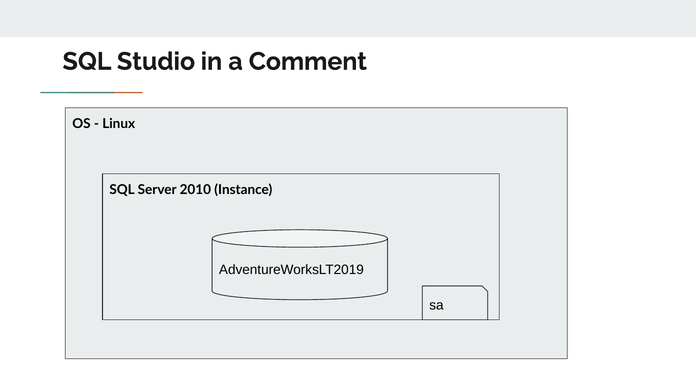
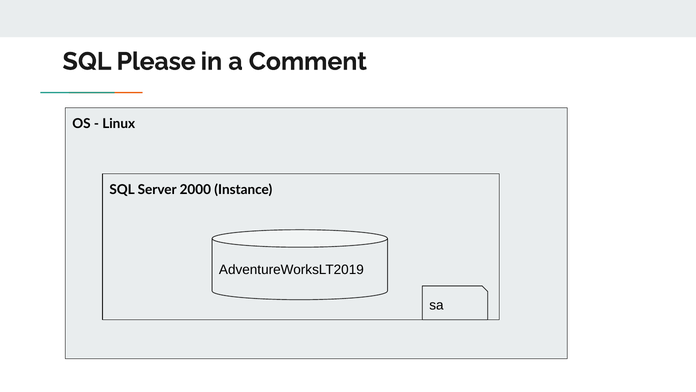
Studio: Studio -> Please (156, 61)
2010: 2010 -> 2000 (195, 190)
